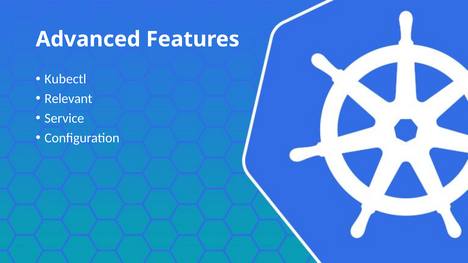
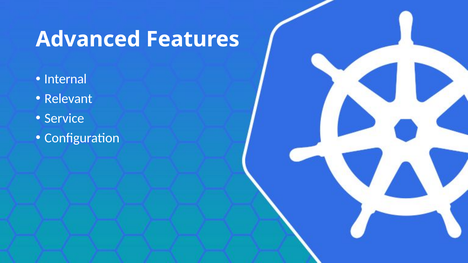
Kubectl: Kubectl -> Internal (66, 79)
